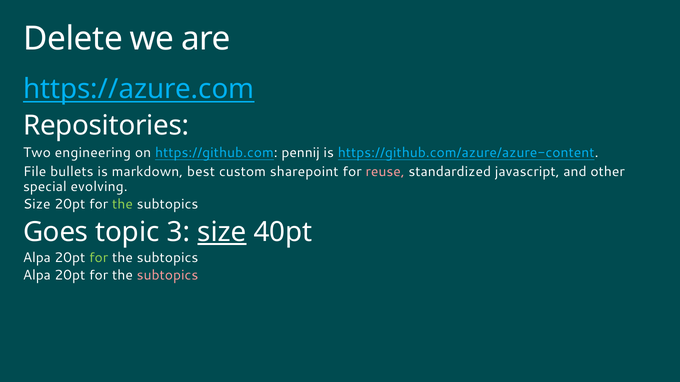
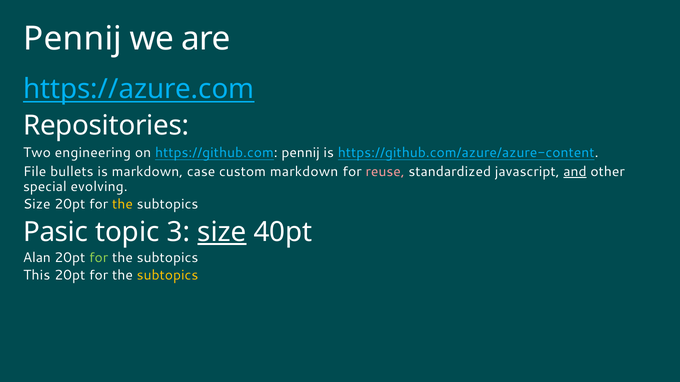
Delete: Delete -> Pennij (73, 39)
best: best -> case (201, 172)
custom sharepoint: sharepoint -> markdown (304, 172)
and underline: none -> present (575, 172)
the colour: light green -> yellow (122, 204)
Goes: Goes -> Pasic (56, 232)
Alpa: Alpa -> Alan (37, 258)
Alpa: Alpa -> This (37, 276)
subtopics colour: pink -> yellow (168, 276)
